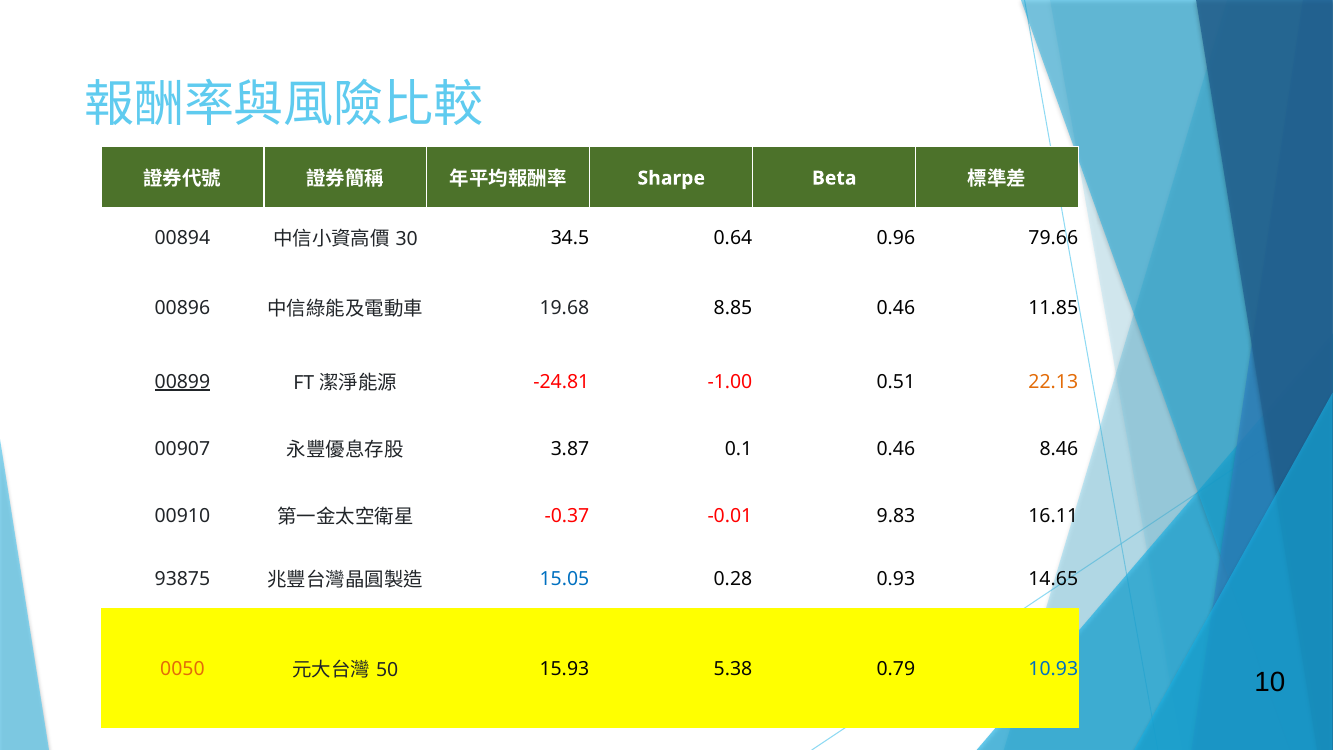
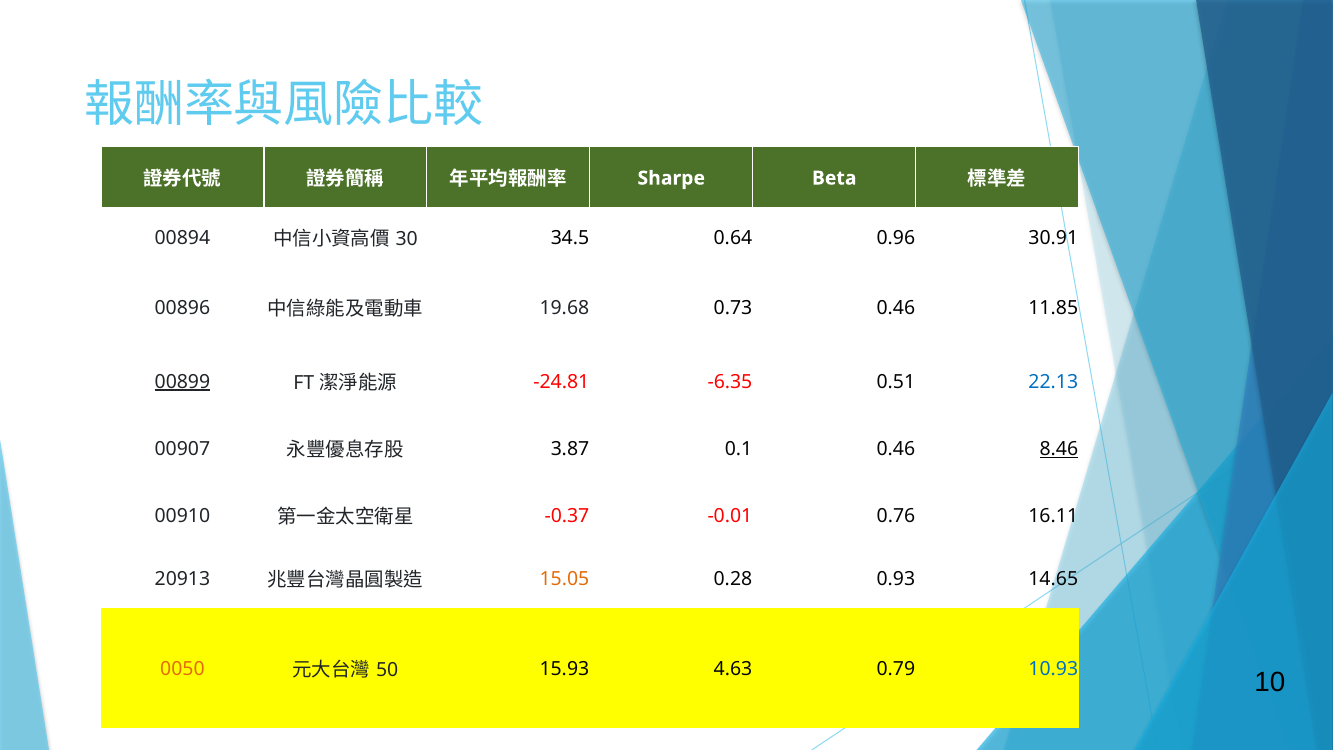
79.66: 79.66 -> 30.91 (1053, 238)
8.85: 8.85 -> 0.73 (733, 308)
-1.00: -1.00 -> -6.35 (730, 382)
22.13 colour: orange -> blue (1053, 382)
8.46 underline: none -> present (1059, 449)
9.83: 9.83 -> 0.76 (896, 516)
93875: 93875 -> 20913 (182, 579)
15.05 colour: blue -> orange (564, 579)
5.38: 5.38 -> 4.63 (733, 669)
